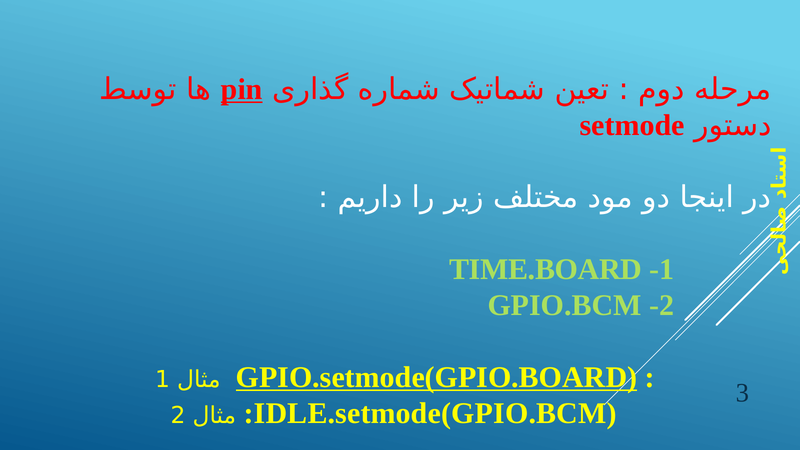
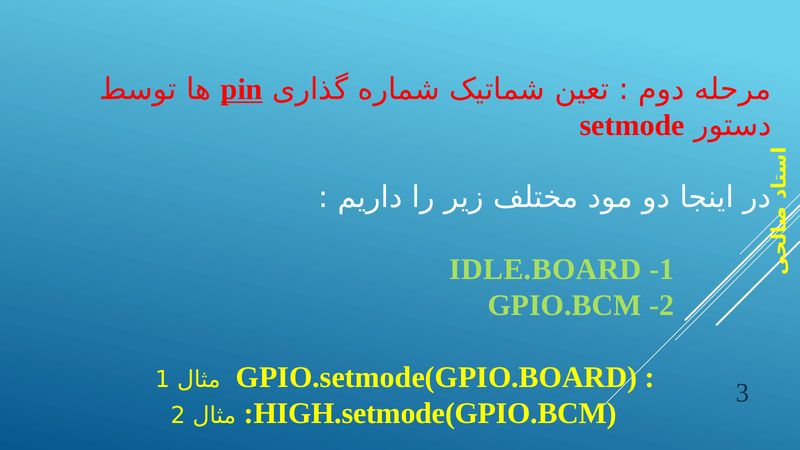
TIME.BOARD: TIME.BOARD -> IDLE.BOARD (545, 269)
GPIO.setmode(GPIO.BOARD underline: present -> none (437, 377)
IDLE.setmode(GPIO.BCM: IDLE.setmode(GPIO.BCM -> HIGH.setmode(GPIO.BCM (435, 413)
